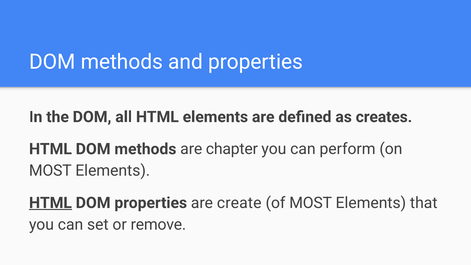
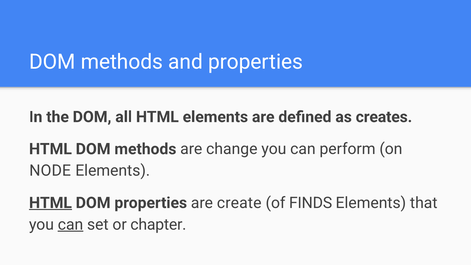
chapter: chapter -> change (232, 149)
MOST: MOST -> NODE (50, 171)
of MOST: MOST -> FINDS (311, 203)
can underline: none -> present (70, 224)
remove: remove -> chapter (158, 224)
